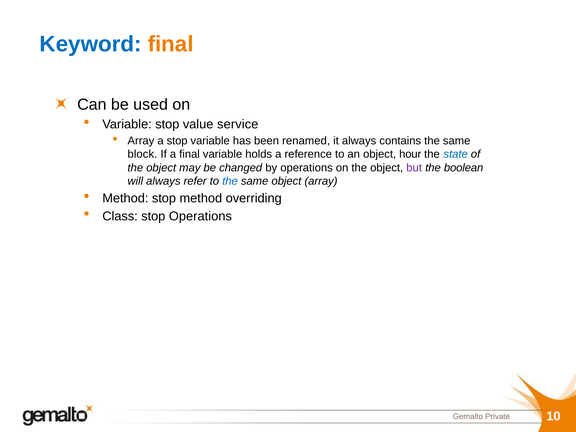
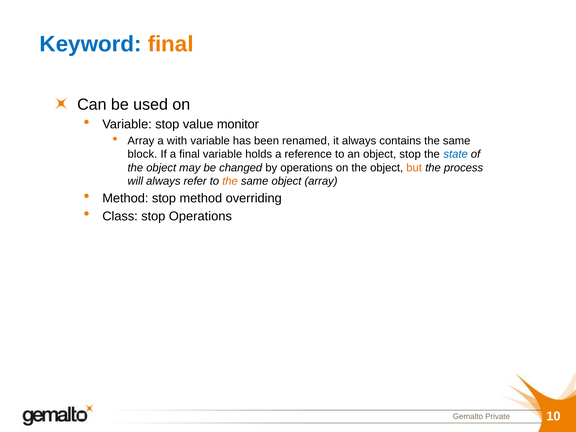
service: service -> monitor (238, 124)
a stop: stop -> with (177, 141)
object hour: hour -> stop (410, 154)
but colour: purple -> orange (414, 168)
boolean: boolean -> process (464, 168)
the colour: blue -> orange (230, 181)
